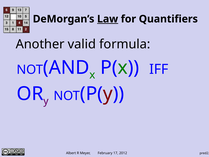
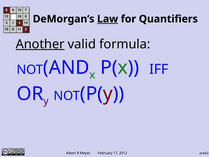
Another underline: none -> present (40, 44)
